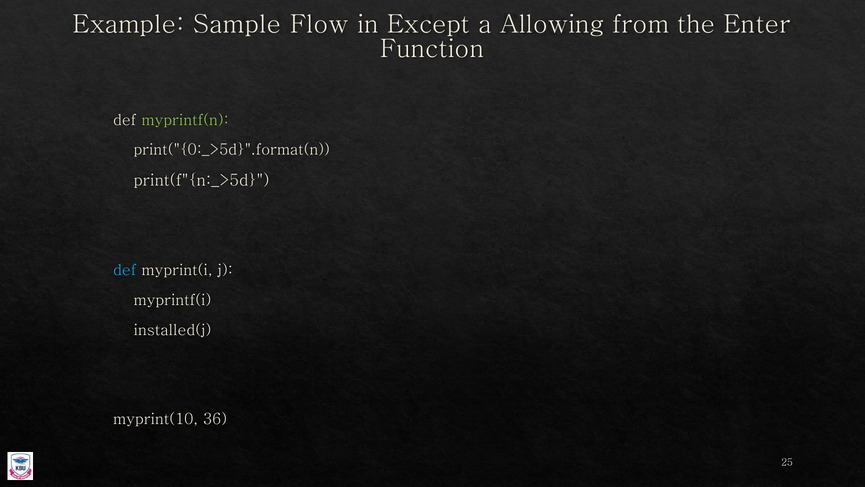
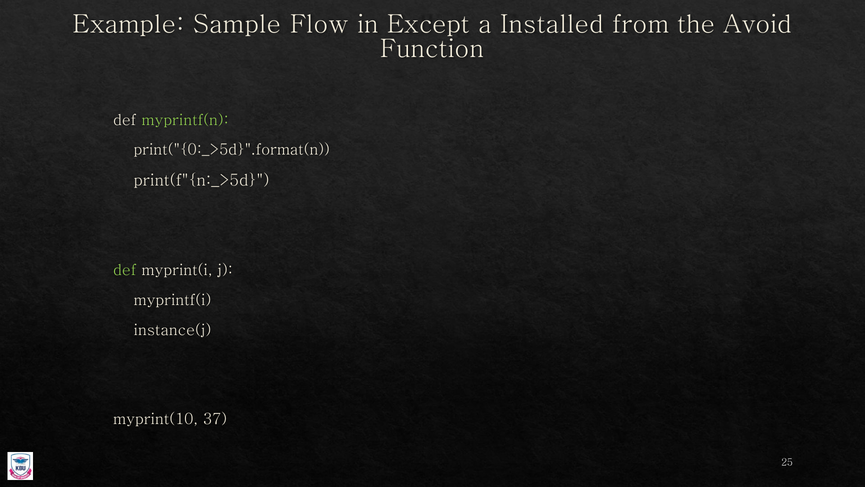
Allowing: Allowing -> Installed (552, 24)
Enter: Enter -> Avoid (757, 24)
def colour: light blue -> light green (125, 270)
installed(j: installed(j -> instance(j (172, 330)
36: 36 -> 37 (215, 419)
